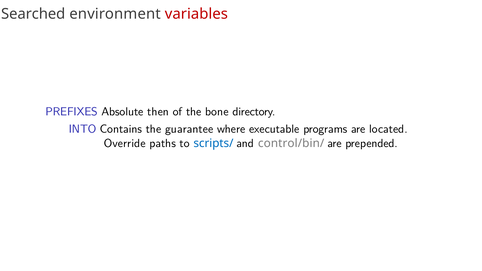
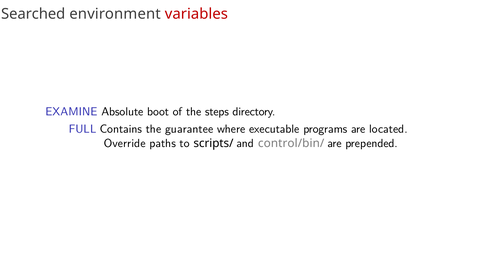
PREFIXES: PREFIXES -> EXAMINE (71, 112)
then: then -> boot (158, 112)
bone: bone -> steps (217, 112)
INTO: INTO -> FULL (83, 129)
scripts/ colour: blue -> black (213, 144)
